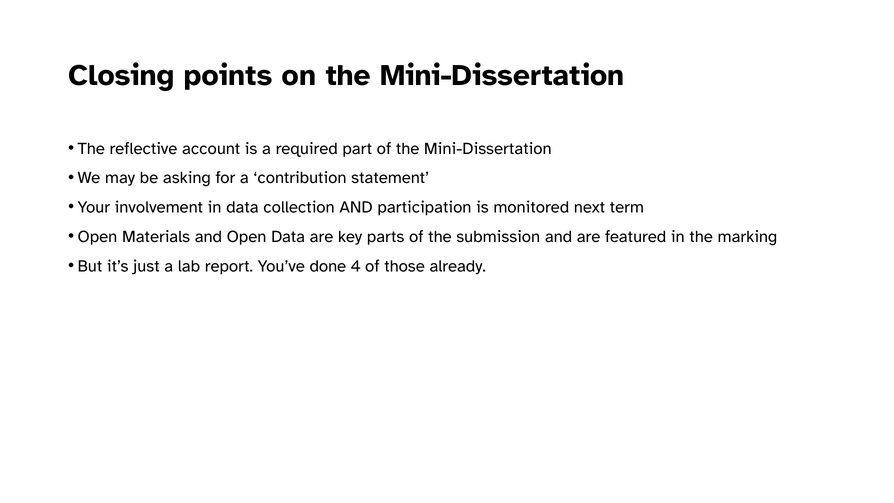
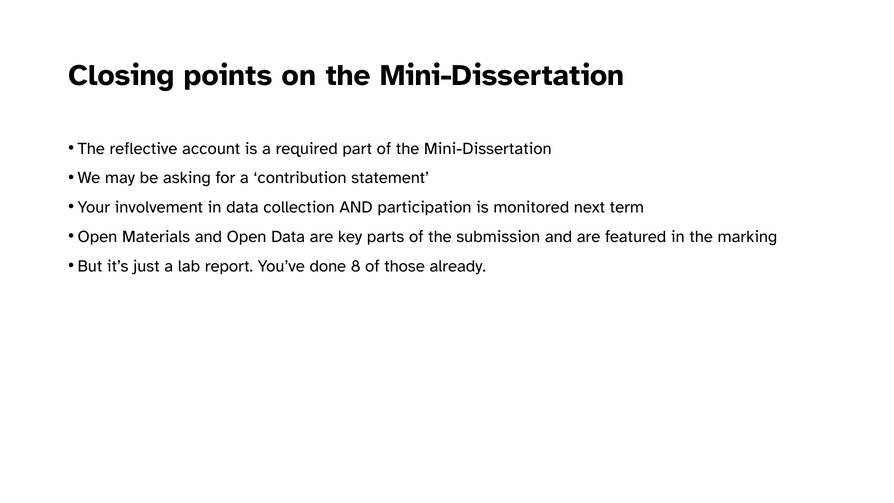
4: 4 -> 8 (356, 266)
